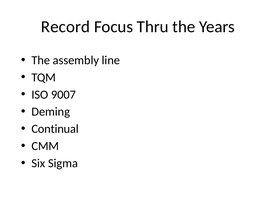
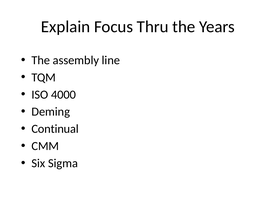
Record: Record -> Explain (66, 27)
9007: 9007 -> 4000 (64, 95)
